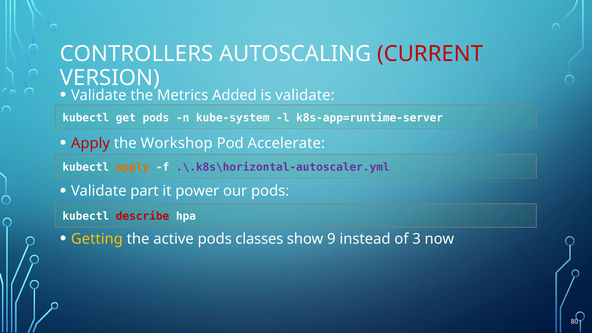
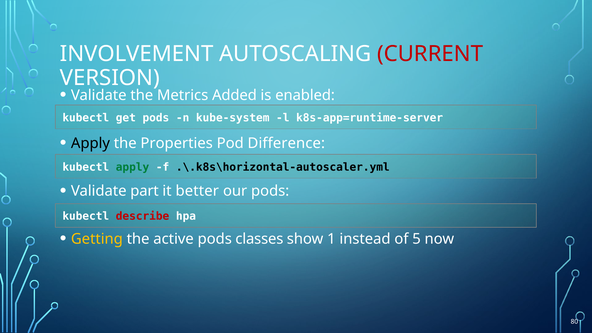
CONTROLLERS: CONTROLLERS -> INVOLVEMENT (137, 54)
is validate: validate -> enabled (305, 95)
Apply colour: red -> black (90, 143)
Workshop: Workshop -> Properties (177, 143)
Accelerate: Accelerate -> Difference (286, 143)
apply colour: orange -> green (133, 167)
.\.k8s\horizontal-autoscaler.yml colour: purple -> black (283, 167)
power: power -> better (197, 191)
9: 9 -> 1 (331, 239)
3: 3 -> 5 (417, 239)
